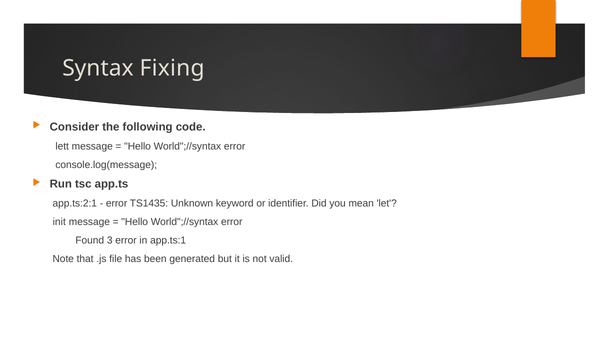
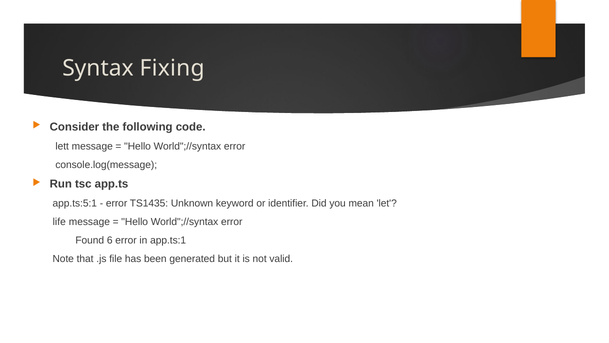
app.ts:2:1: app.ts:2:1 -> app.ts:5:1 (75, 203)
init: init -> life (59, 222)
3: 3 -> 6 (110, 240)
